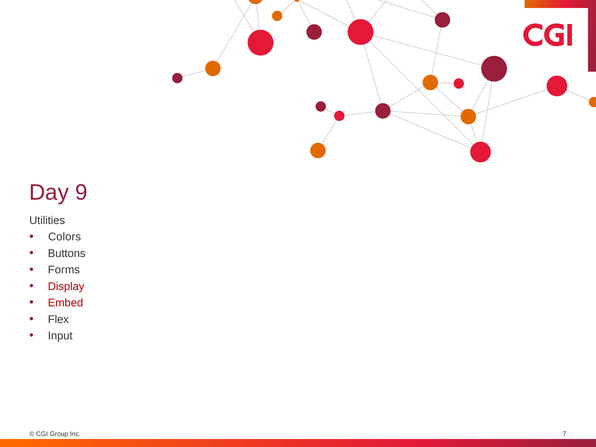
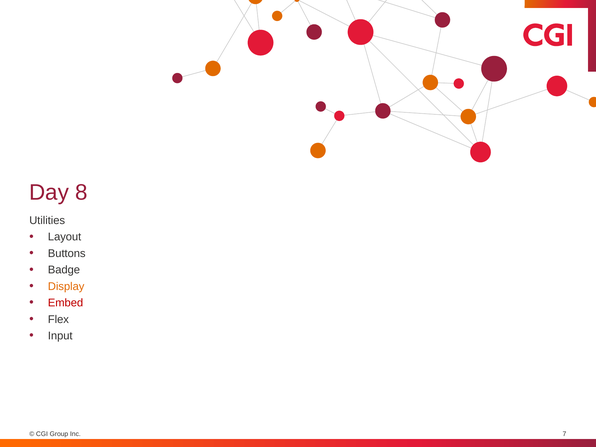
9: 9 -> 8 (81, 192)
Colors: Colors -> Layout (65, 237)
Forms: Forms -> Badge (64, 270)
Display colour: red -> orange (66, 286)
